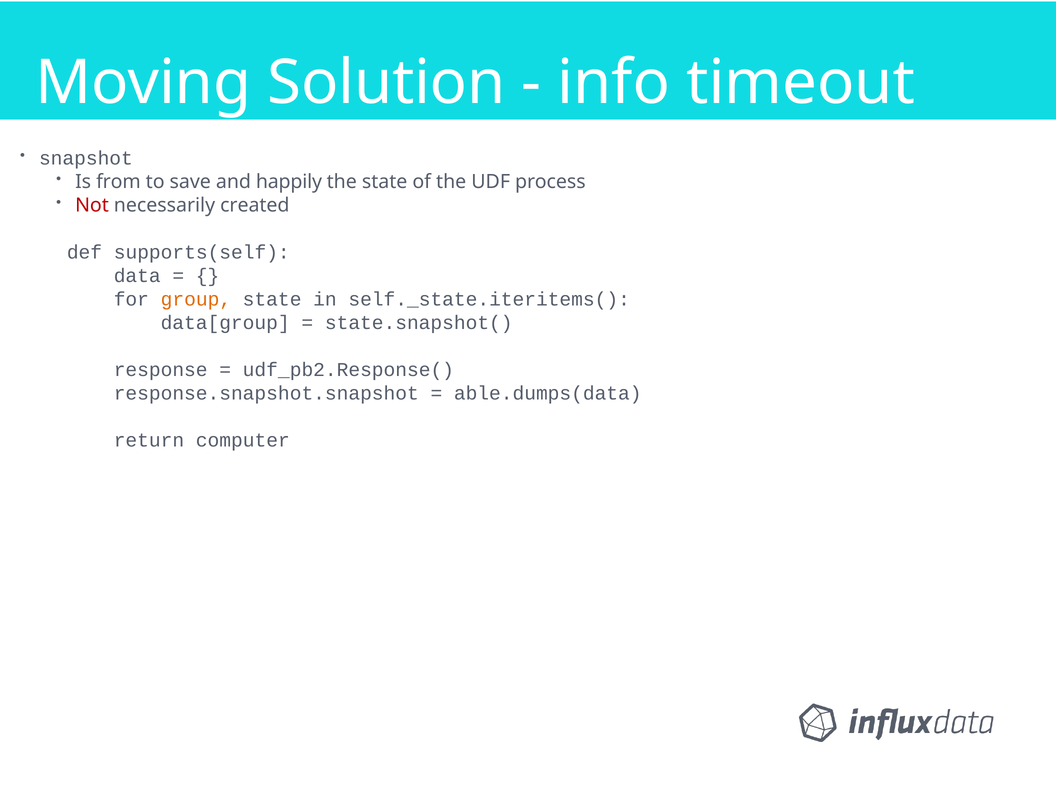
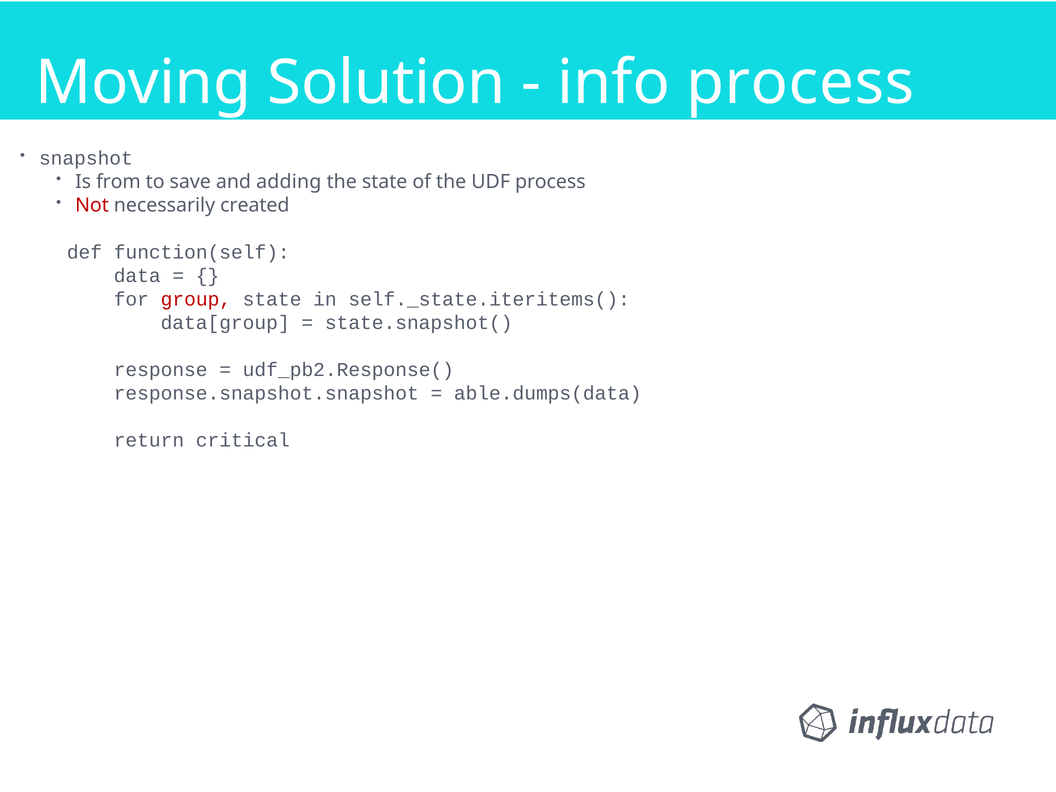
info timeout: timeout -> process (800, 83)
happily: happily -> adding (289, 182)
supports(self: supports(self -> function(self (202, 252)
group colour: orange -> red (196, 299)
computer: computer -> critical (243, 440)
